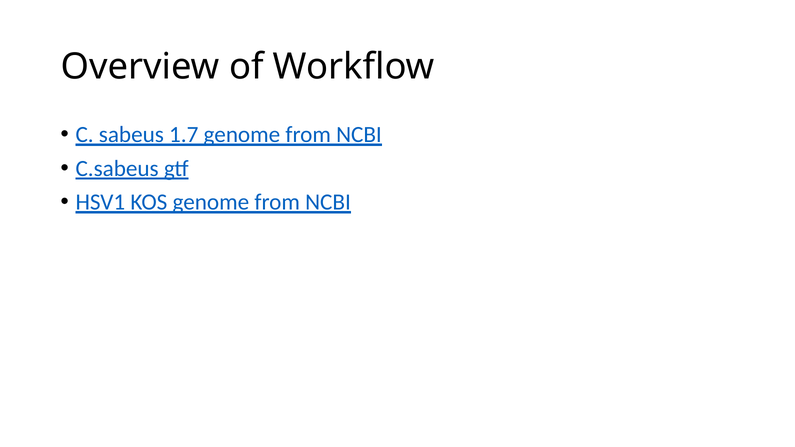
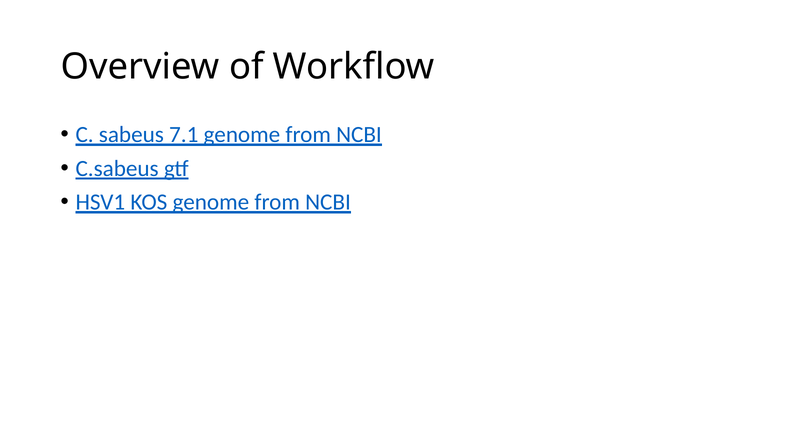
1.7: 1.7 -> 7.1 (184, 135)
